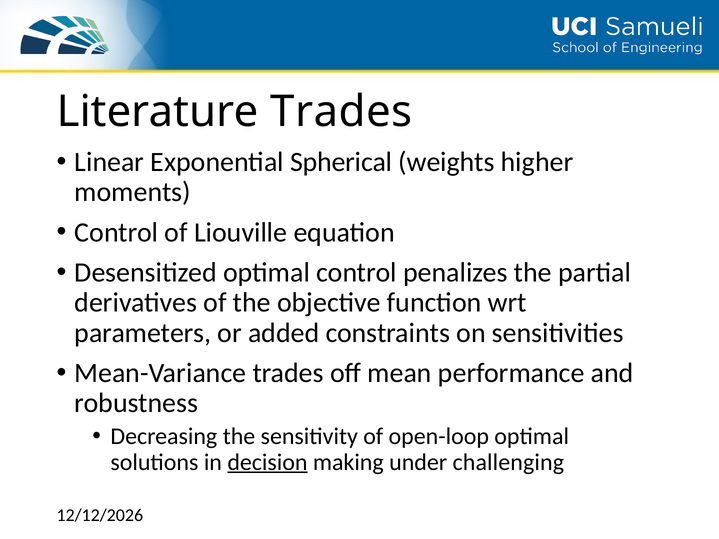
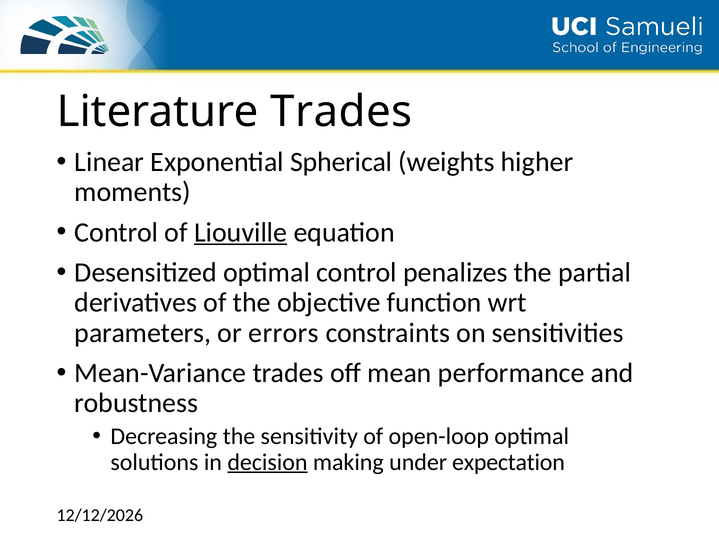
Liouville underline: none -> present (241, 232)
added: added -> errors (284, 333)
challenging: challenging -> expectation (508, 462)
